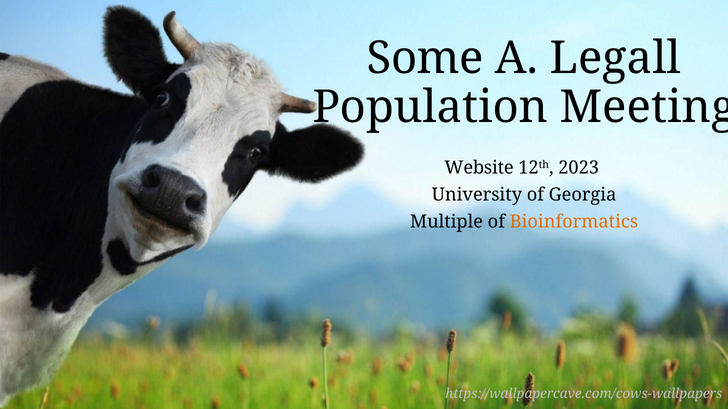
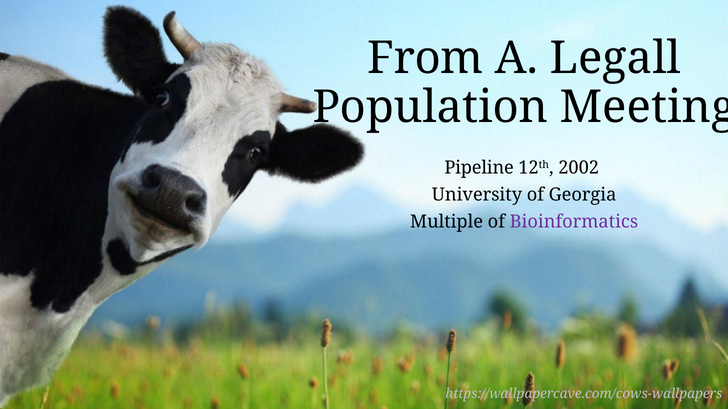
Some: Some -> From (425, 58)
Website: Website -> Pipeline (479, 168)
2023: 2023 -> 2002 (579, 168)
Bioinformatics colour: orange -> purple (574, 222)
